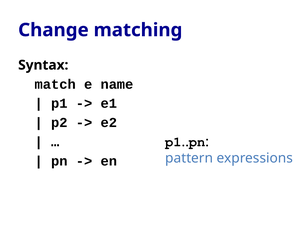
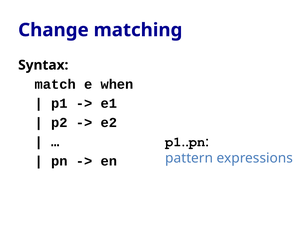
name: name -> when (117, 84)
